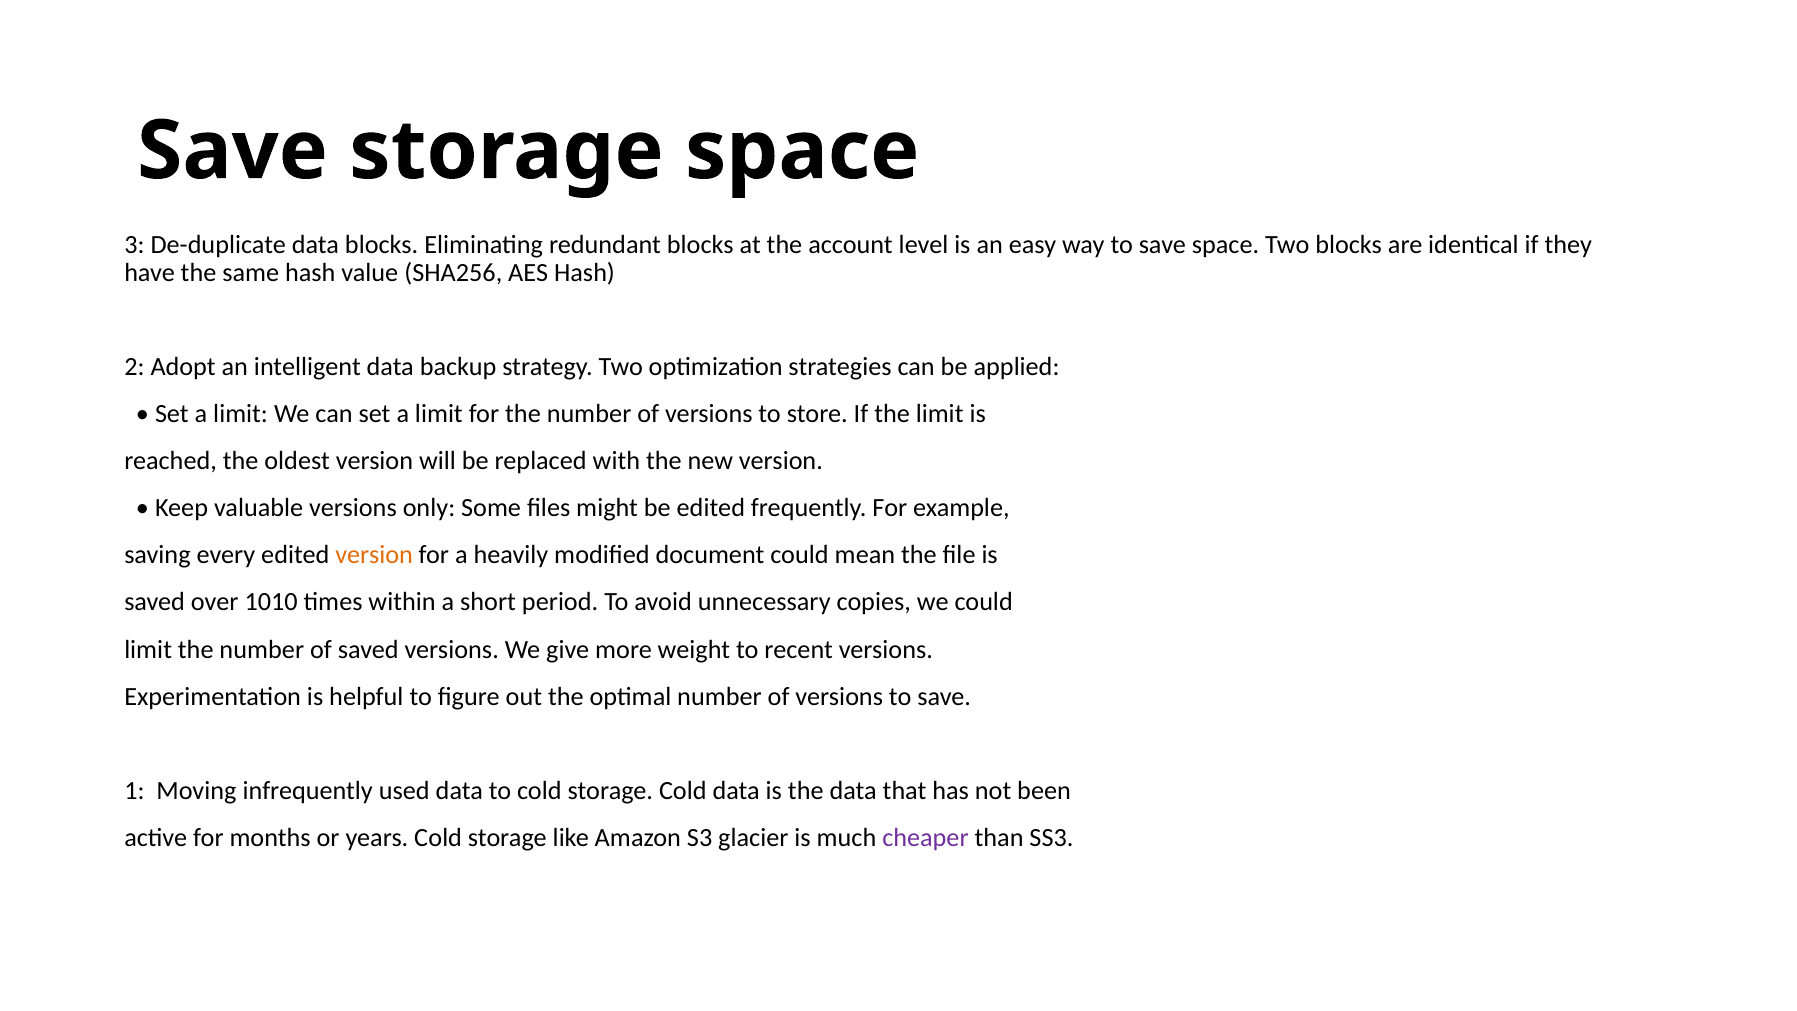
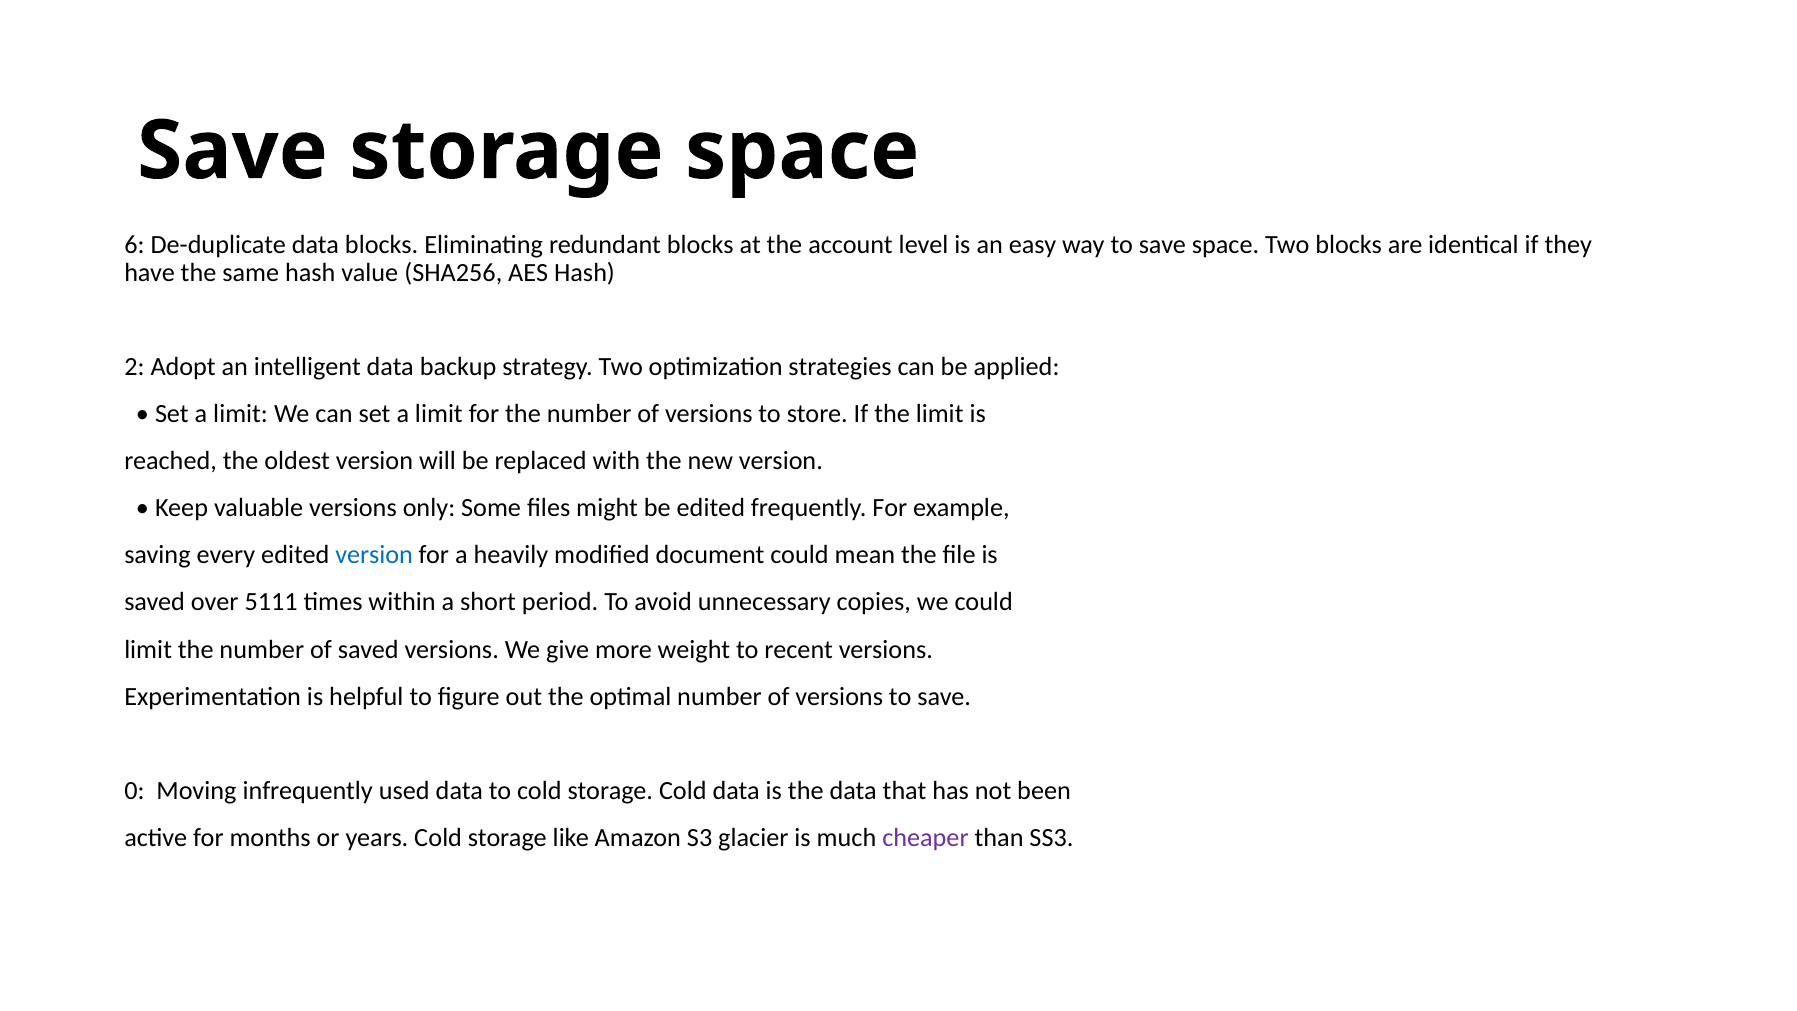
3: 3 -> 6 (134, 244)
version colour: orange -> blue (374, 555)
1010: 1010 -> 5111 (271, 602)
1: 1 -> 0 (134, 790)
